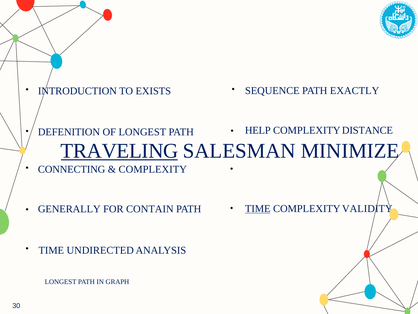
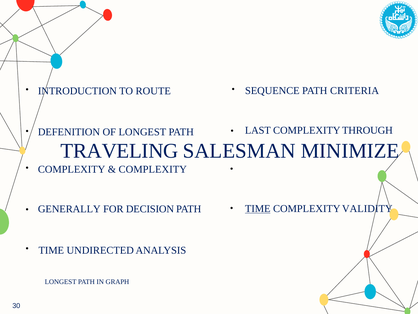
EXACTLY: EXACTLY -> CRITERIA (355, 91)
EXISTS: EXISTS -> ROUTE (153, 91)
HELP: HELP -> LAST (258, 130)
DISTANCE: DISTANCE -> THROUGH (367, 130)
TRAVELING underline: present -> none (119, 151)
CONNECTING: CONNECTING -> COMPLEXITY (72, 169)
CONTAIN: CONTAIN -> DECISION (150, 209)
